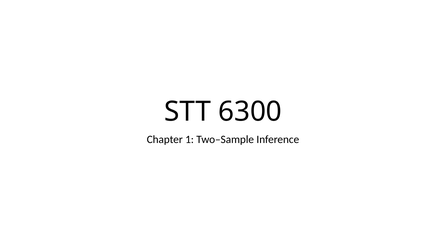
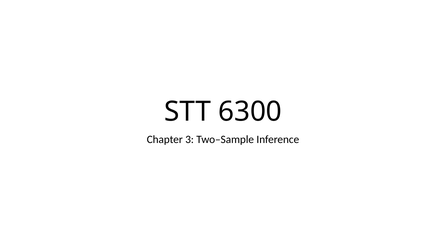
1: 1 -> 3 (190, 139)
